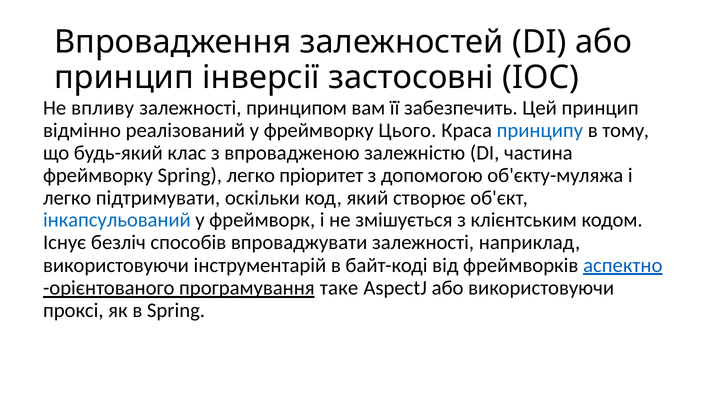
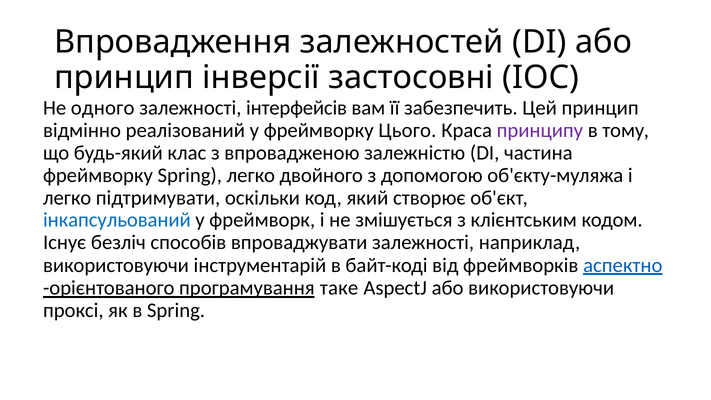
впливу: впливу -> одного (103, 108)
принципом: принципом -> інтерфейсів (297, 108)
принципу colour: blue -> purple (540, 130)
пріоритет: пріоритет -> двойного (321, 175)
